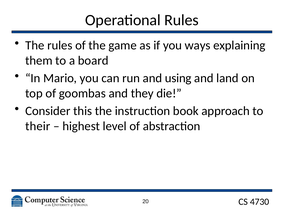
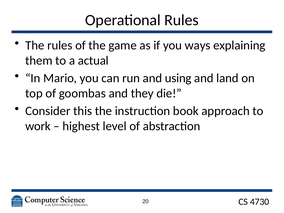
board: board -> actual (93, 61)
their: their -> work (38, 126)
